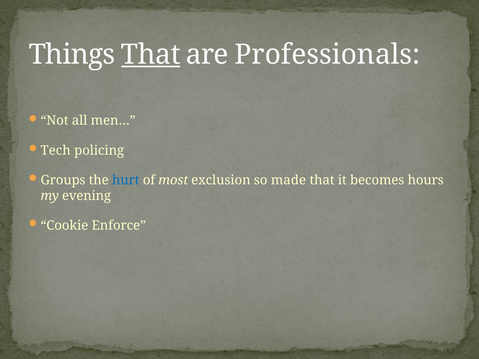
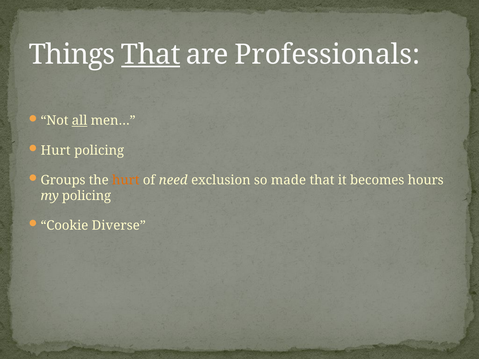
all underline: none -> present (80, 121)
Tech: Tech -> Hurt (56, 150)
hurt colour: blue -> orange (126, 180)
most: most -> need (173, 180)
my evening: evening -> policing (87, 196)
Enforce: Enforce -> Diverse (119, 226)
